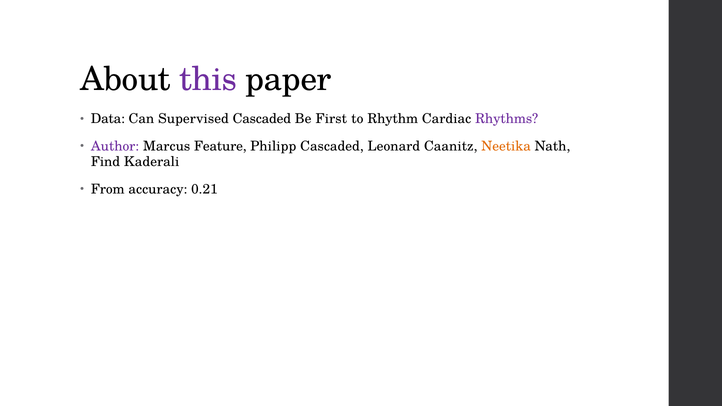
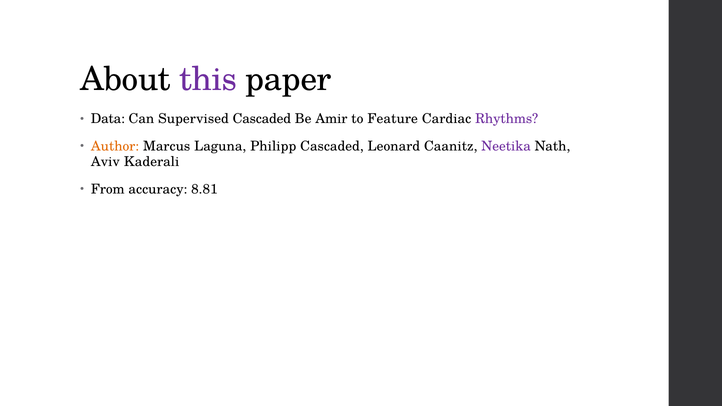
First: First -> Amir (331, 119)
Rhythm: Rhythm -> Feature (393, 119)
Author colour: purple -> orange (115, 146)
Feature: Feature -> Laguna (220, 146)
Neetika colour: orange -> purple (506, 146)
Find: Find -> Aviv (105, 162)
0.21: 0.21 -> 8.81 (204, 189)
